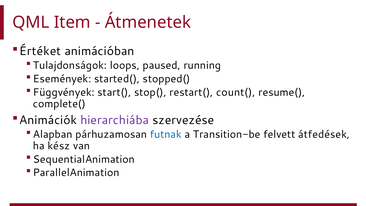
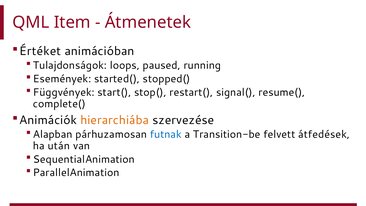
count(: count( -> signal( (236, 92)
hierarchiába colour: purple -> orange (115, 120)
kész: kész -> után (59, 146)
